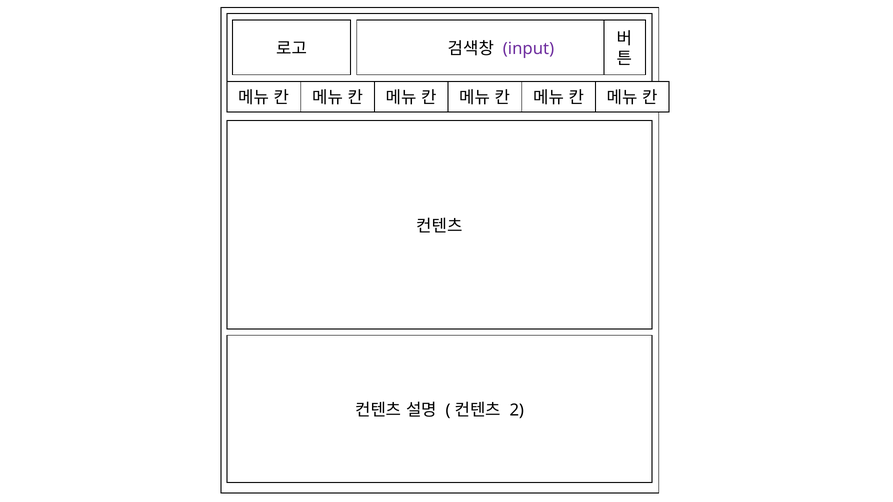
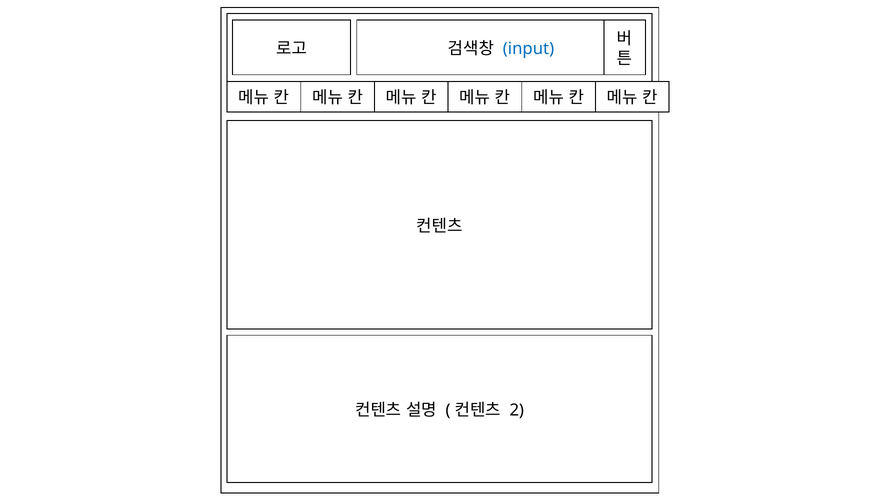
input colour: purple -> blue (528, 49)
